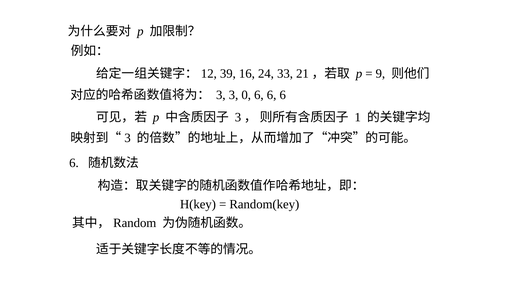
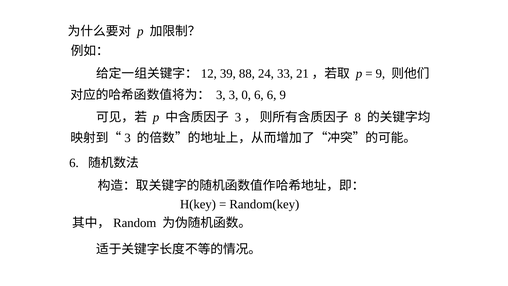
16: 16 -> 88 (247, 74)
6 6 6: 6 -> 9 (283, 95)
1: 1 -> 8 (358, 117)
